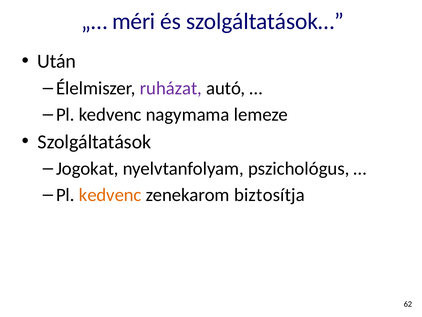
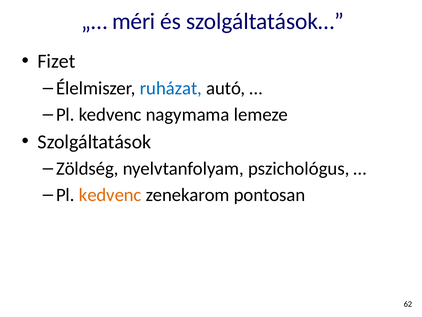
Után: Után -> Fizet (57, 61)
ruházat colour: purple -> blue (171, 88)
Jogokat: Jogokat -> Zöldség (87, 168)
biztosítja: biztosítja -> pontosan (270, 195)
